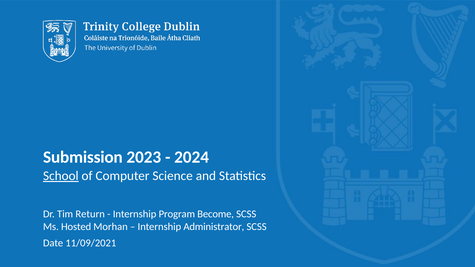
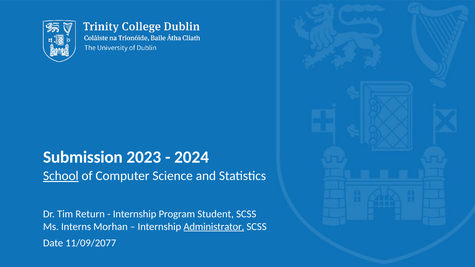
Become: Become -> Student (216, 214)
Hosted: Hosted -> Interns (76, 227)
Administrator underline: none -> present (214, 227)
11/09/2021: 11/09/2021 -> 11/09/2077 (91, 243)
